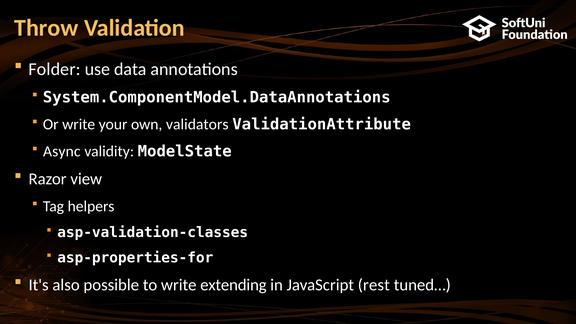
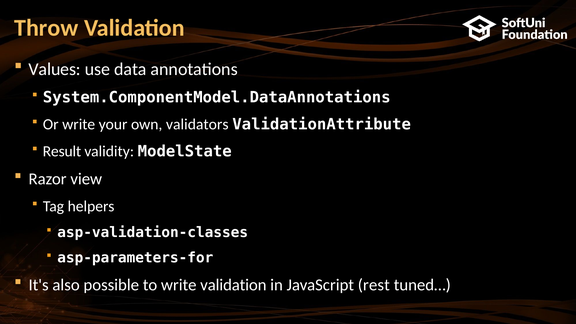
Folder: Folder -> Values (55, 69)
Async: Async -> Result (62, 151)
asp-properties-for: asp-properties-for -> asp-parameters-for (135, 258)
write extending: extending -> validation (233, 285)
